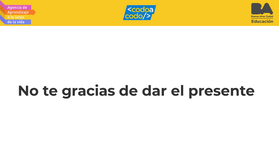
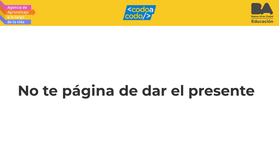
gracias: gracias -> página (88, 91)
